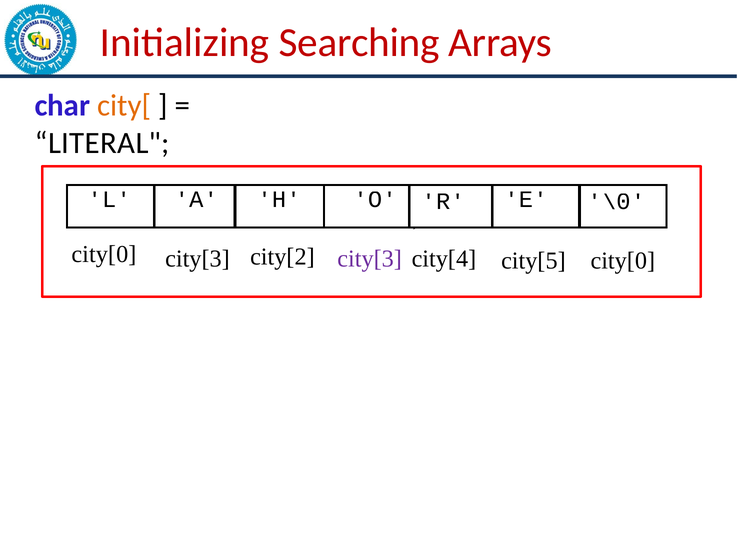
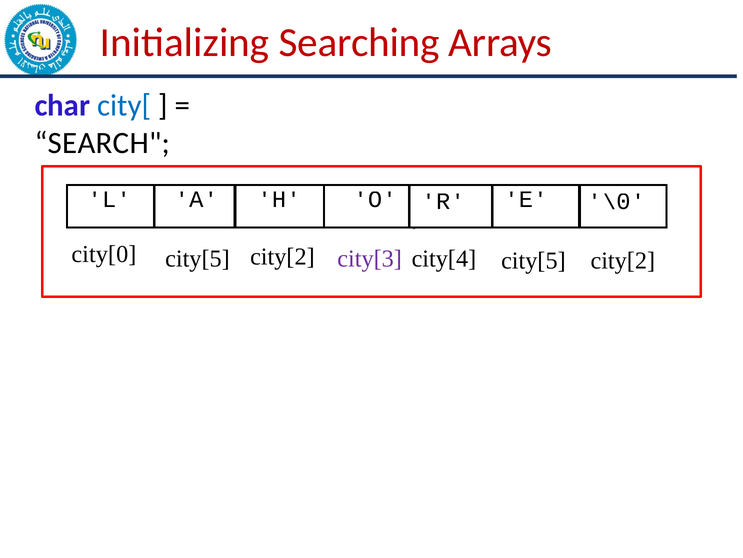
city[ colour: orange -> blue (124, 105)
LITERAL: LITERAL -> SEARCH (102, 143)
city[0 city[3: city[3 -> city[5 (197, 258)
city[5 city[0: city[0 -> city[2 (623, 261)
